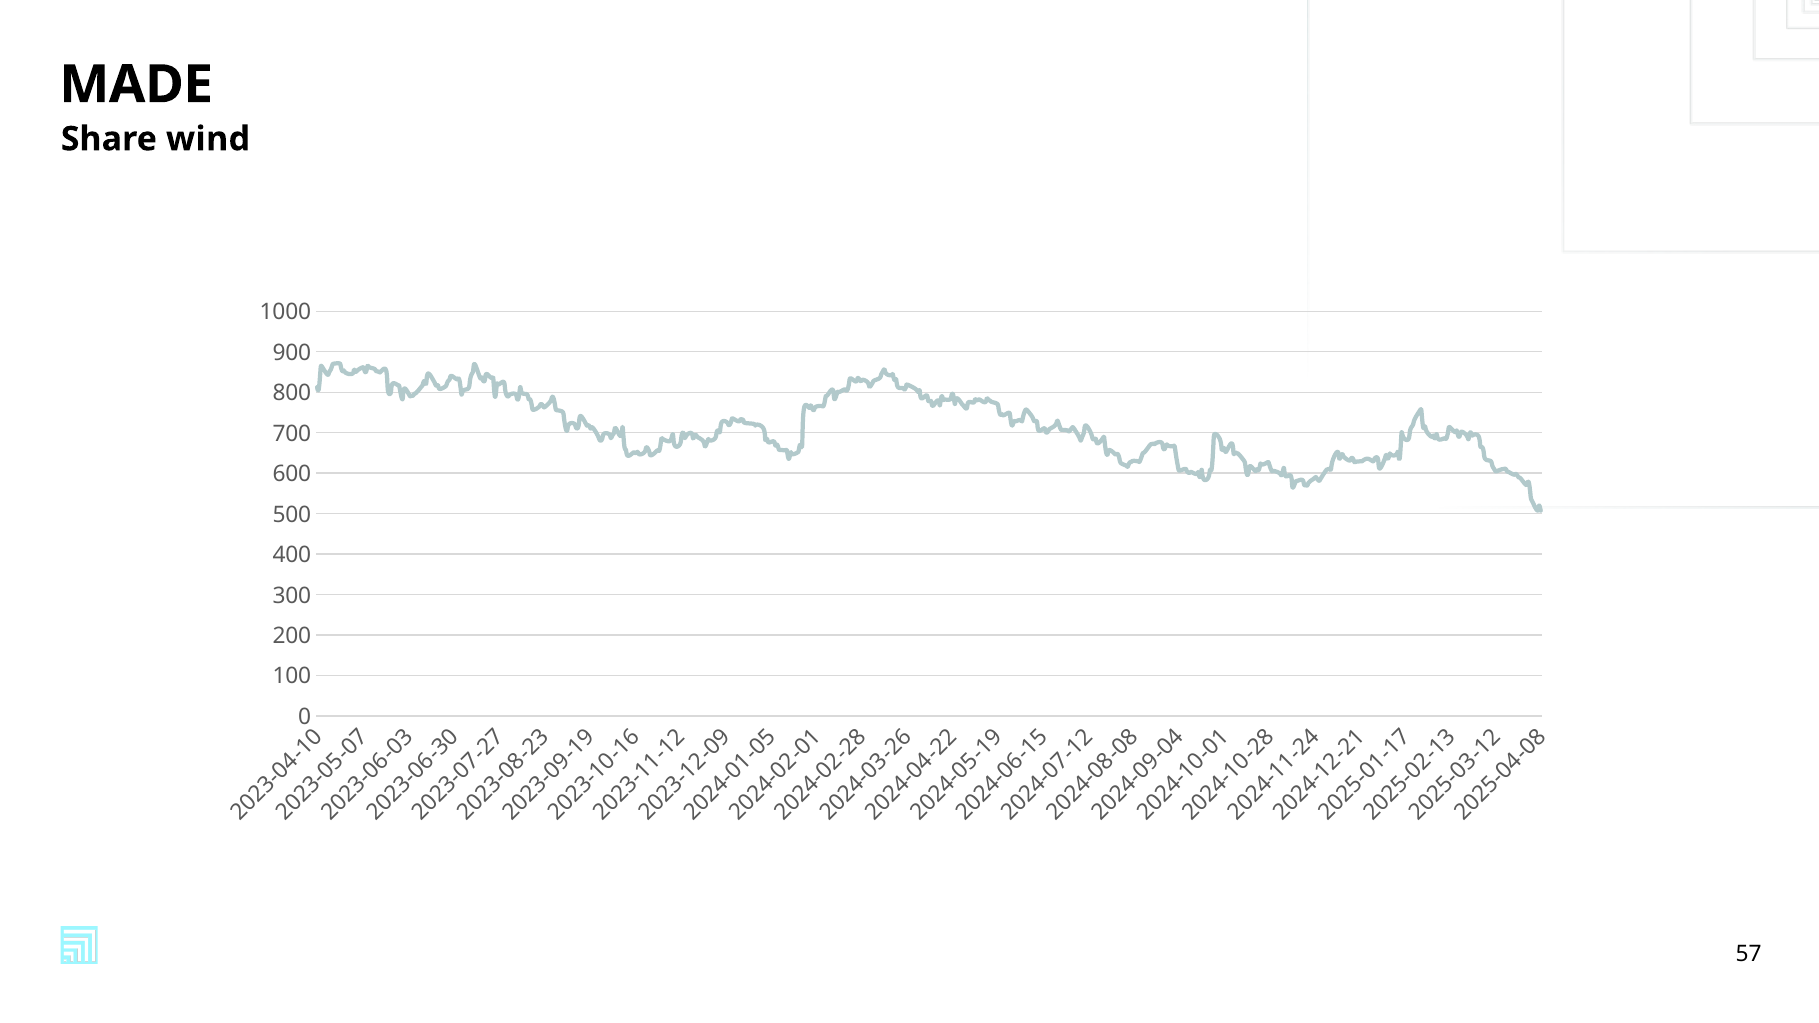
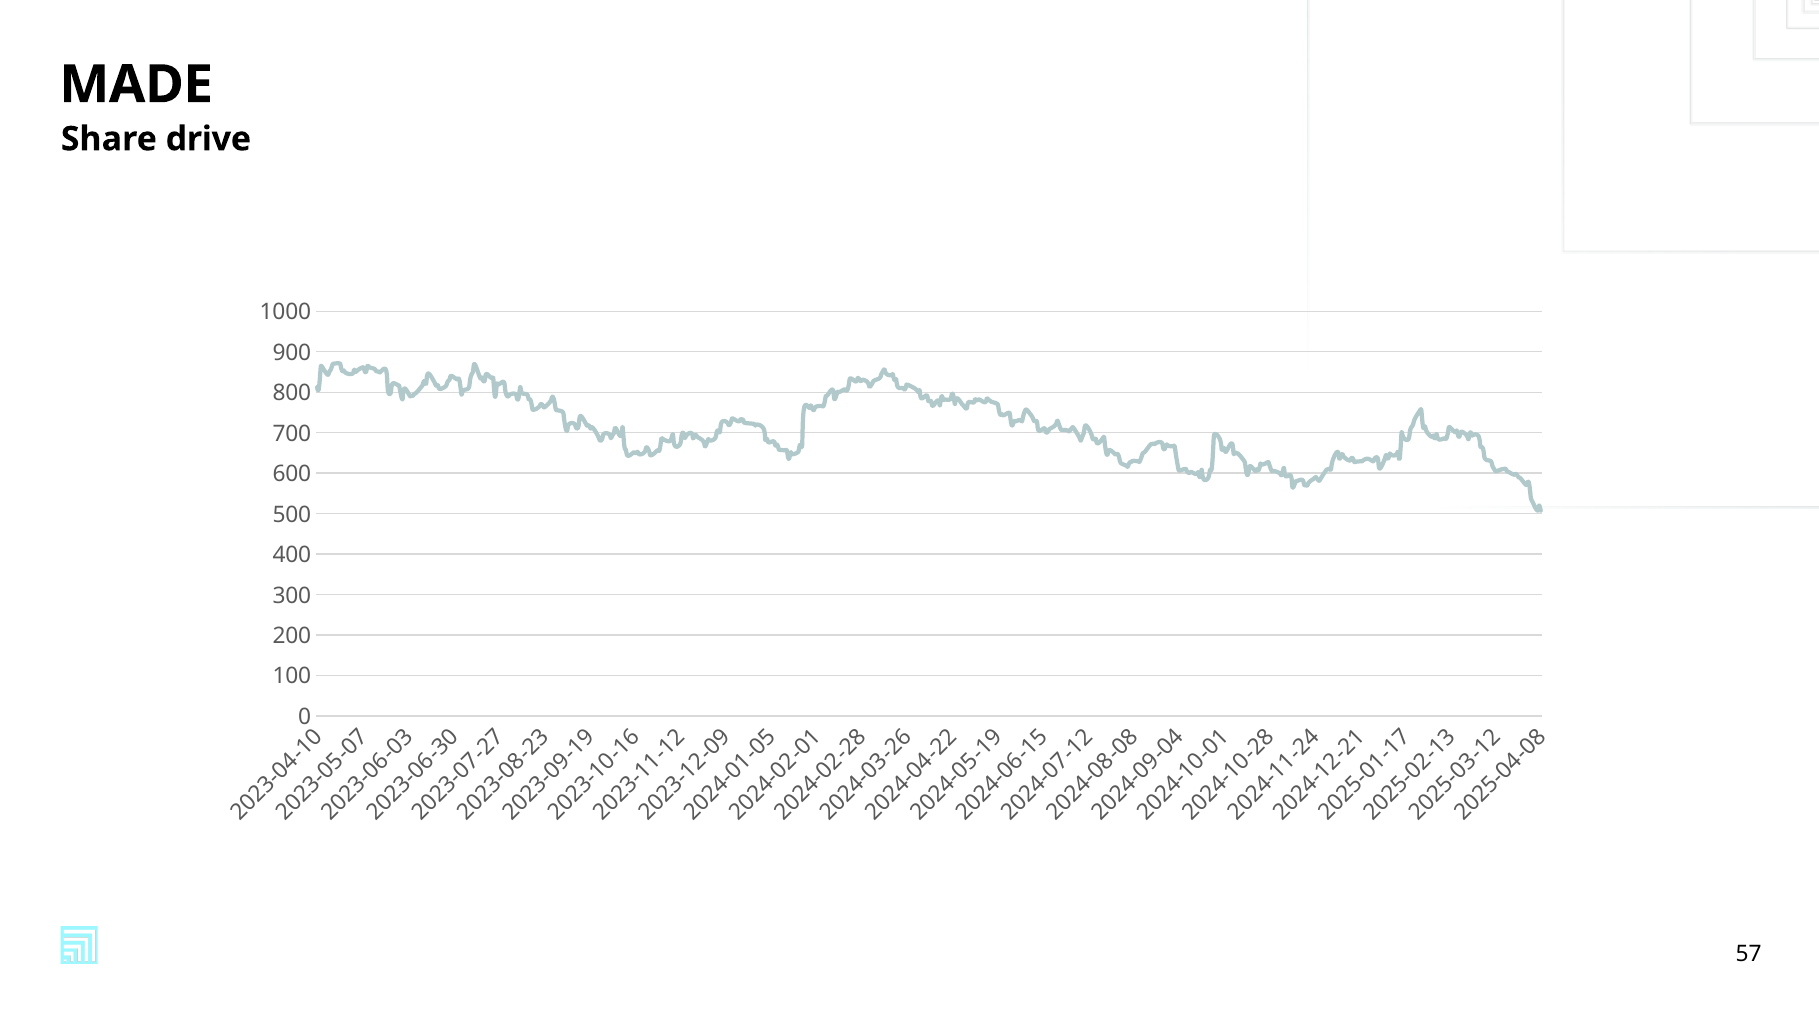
wind: wind -> drive (208, 139)
